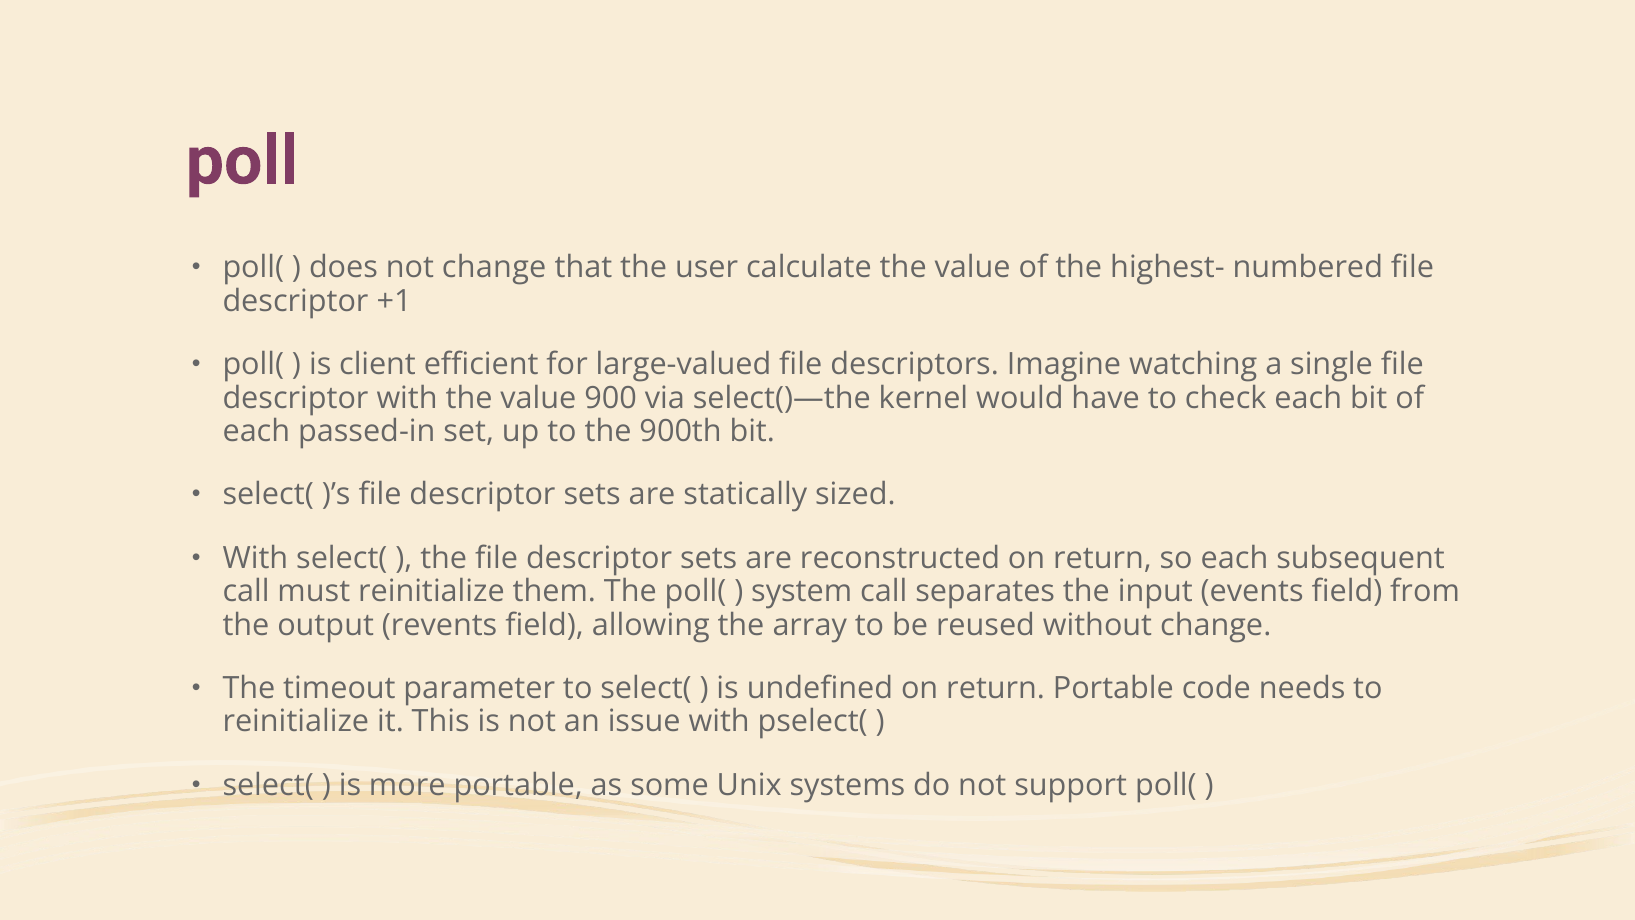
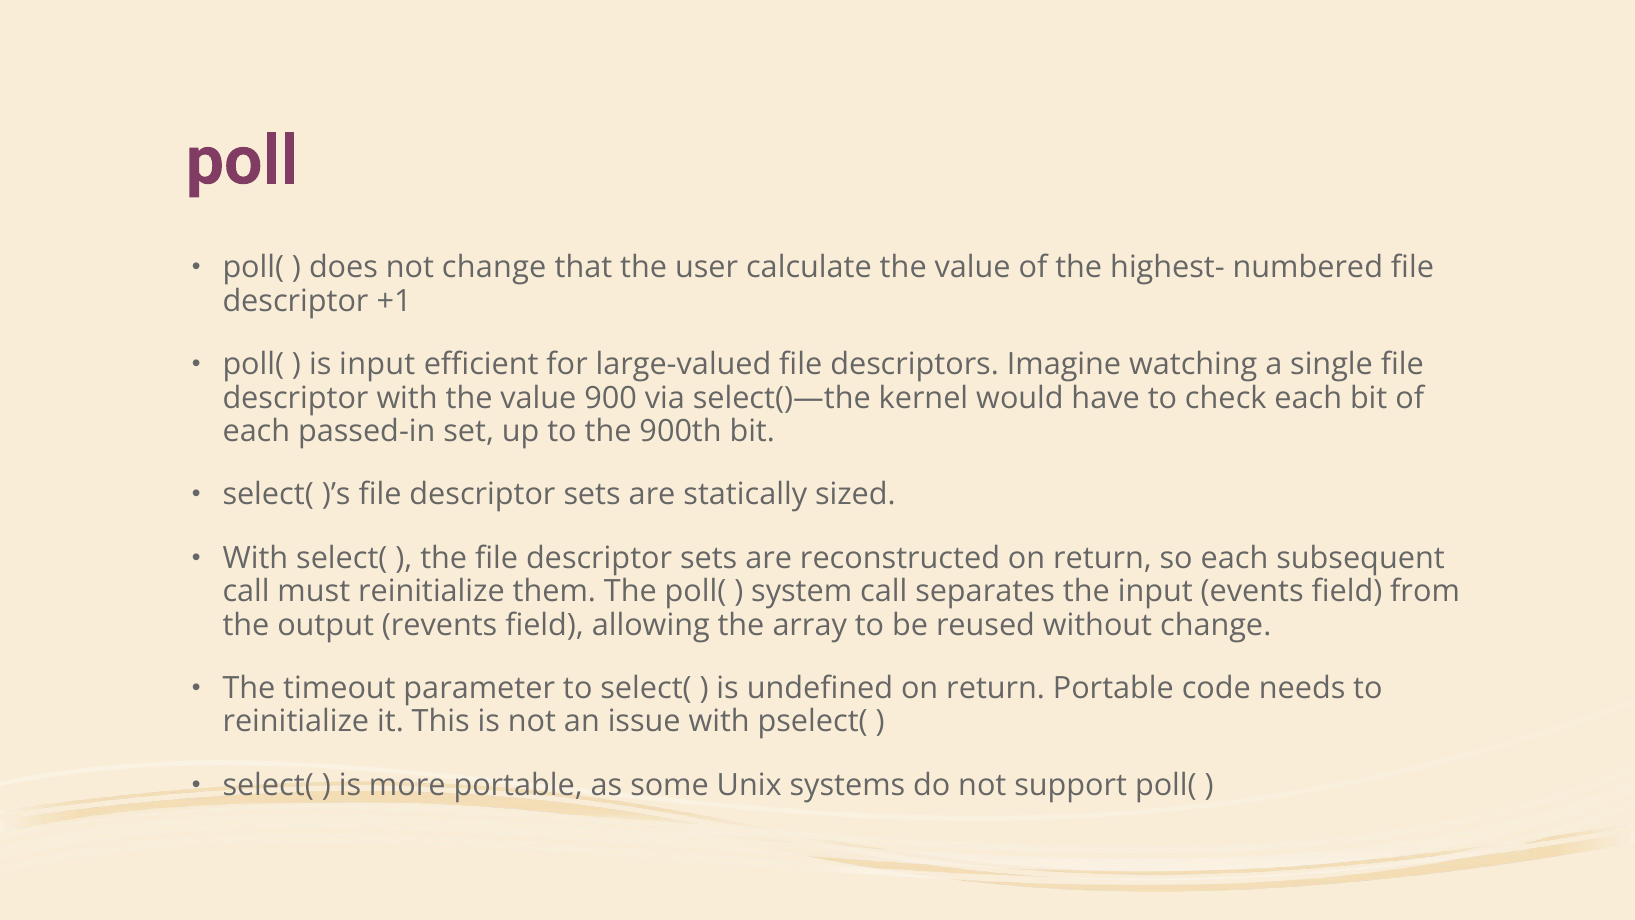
is client: client -> input (377, 365)
